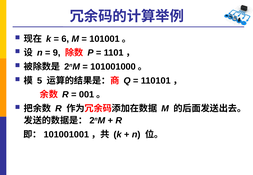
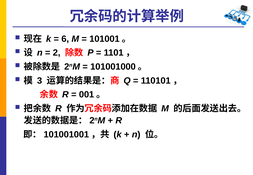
9: 9 -> 2 (57, 53)
5: 5 -> 3 (40, 81)
